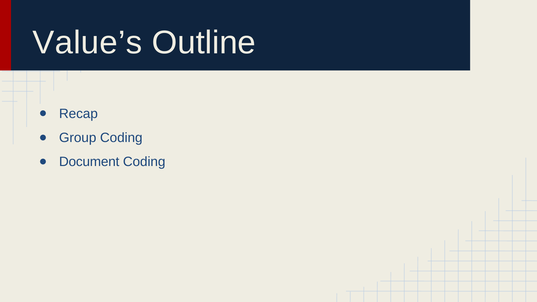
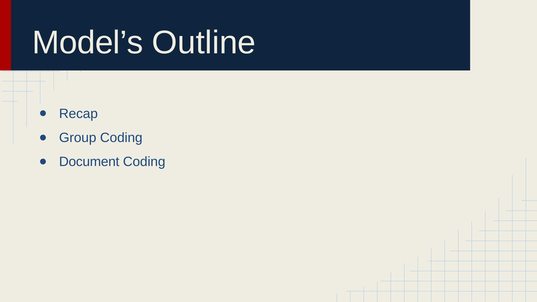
Value’s: Value’s -> Model’s (88, 43)
